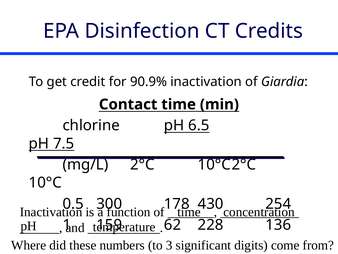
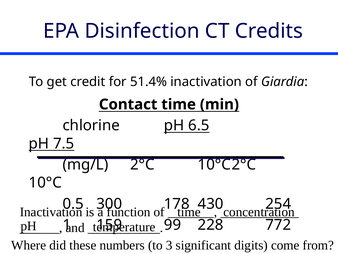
90.9%: 90.9% -> 51.4% (149, 82)
62: 62 -> 99 (173, 224)
136: 136 -> 772 (278, 224)
